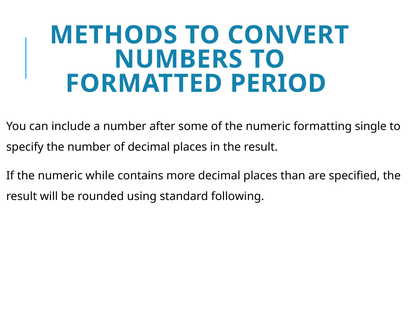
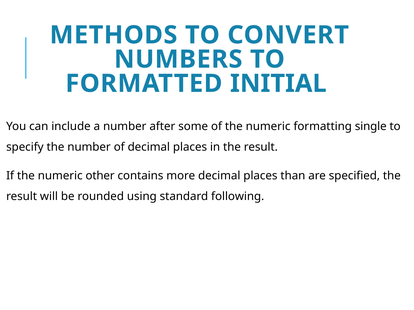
PERIOD: PERIOD -> INITIAL (278, 84)
while: while -> other (100, 176)
